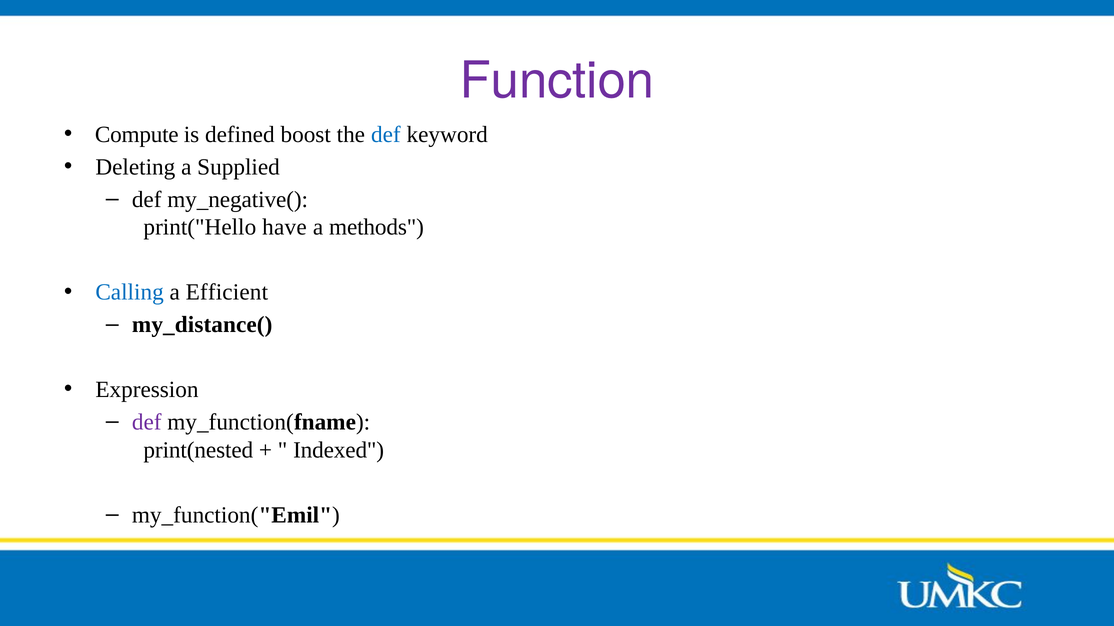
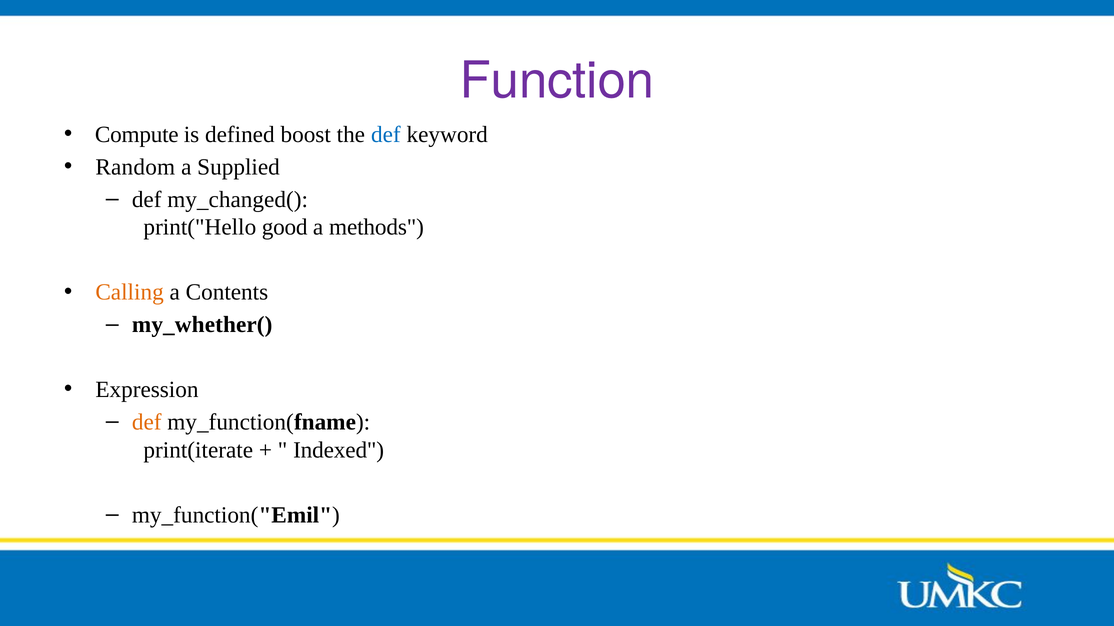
Deleting: Deleting -> Random (135, 167)
my_negative(: my_negative( -> my_changed( (238, 200)
have: have -> good (285, 228)
Calling colour: blue -> orange (130, 293)
Efficient: Efficient -> Contents (227, 293)
my_distance(: my_distance( -> my_whether( (202, 325)
def colour: purple -> orange (147, 423)
print(nested: print(nested -> print(iterate (198, 450)
